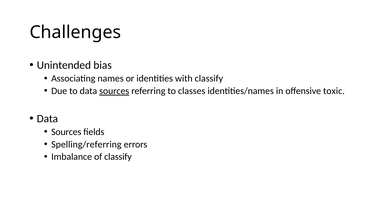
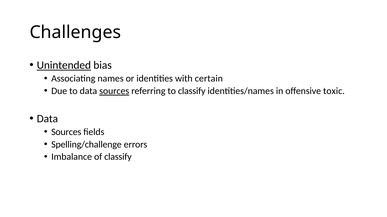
Unintended underline: none -> present (64, 65)
with classify: classify -> certain (209, 79)
to classes: classes -> classify (192, 91)
Spelling/referring: Spelling/referring -> Spelling/challenge (86, 145)
